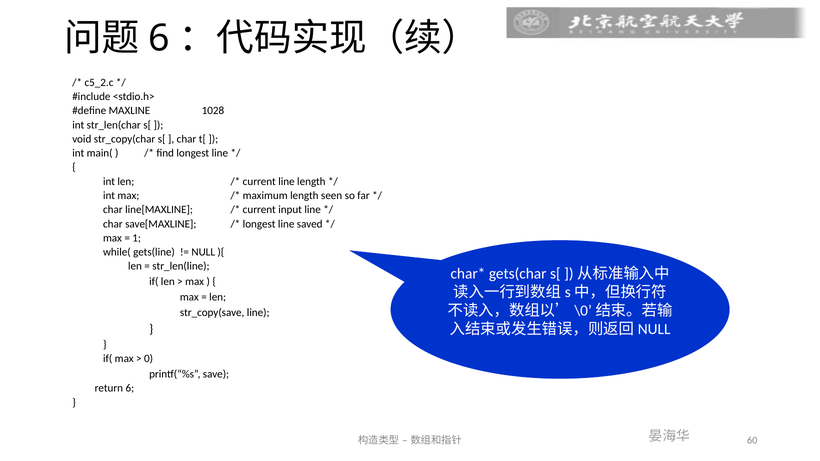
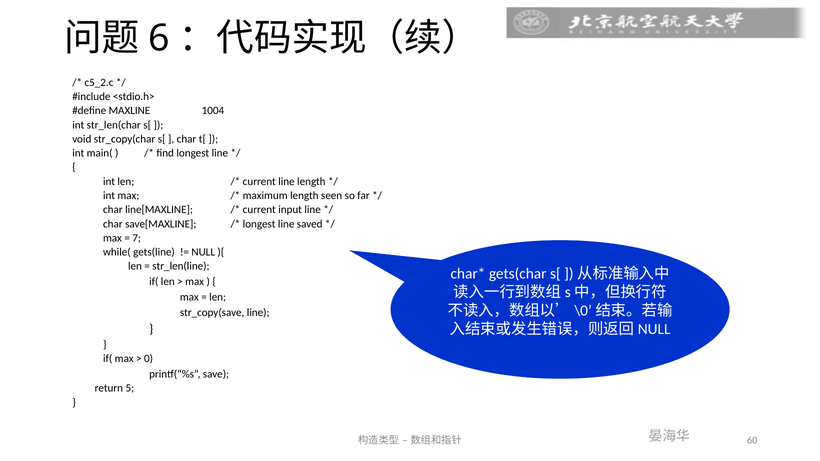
1028: 1028 -> 1004 (213, 111)
1: 1 -> 7 (137, 238)
return 6: 6 -> 5 (130, 388)
